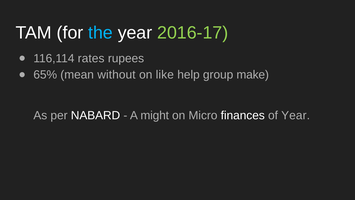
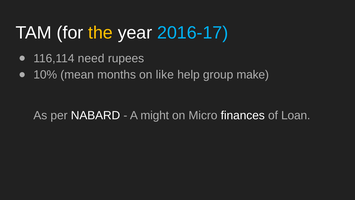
the colour: light blue -> yellow (101, 33)
2016-17 colour: light green -> light blue (193, 33)
rates: rates -> need (91, 58)
65%: 65% -> 10% (45, 75)
without: without -> months (117, 75)
of Year: Year -> Loan (296, 115)
